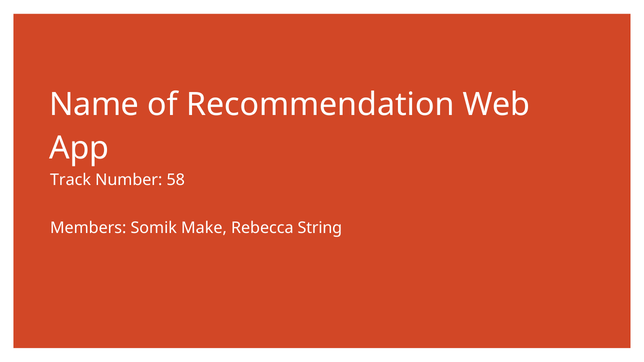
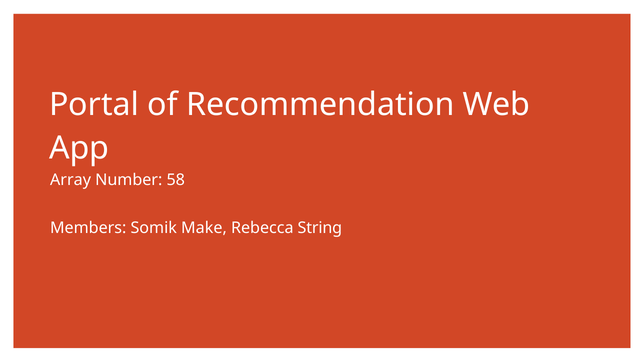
Name: Name -> Portal (94, 104)
Track: Track -> Array (71, 180)
